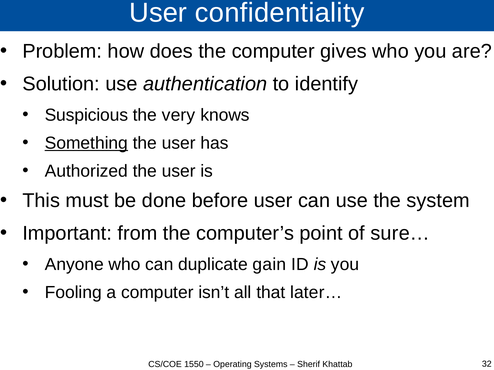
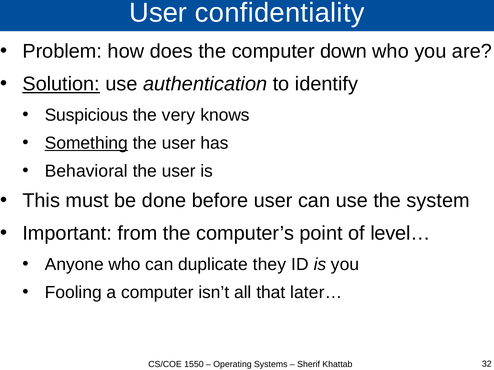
gives: gives -> down (344, 51)
Solution underline: none -> present (61, 84)
Authorized: Authorized -> Behavioral (86, 171)
sure…: sure… -> level… (400, 234)
gain: gain -> they (269, 265)
